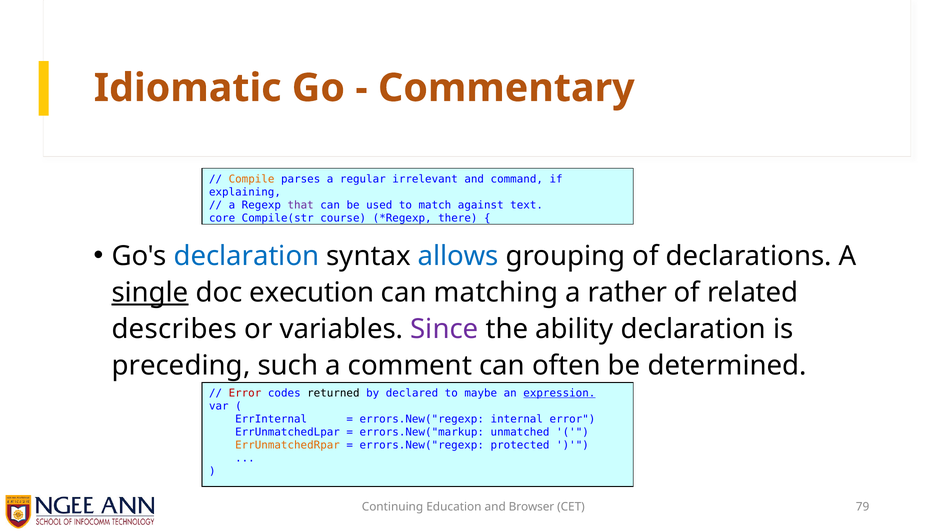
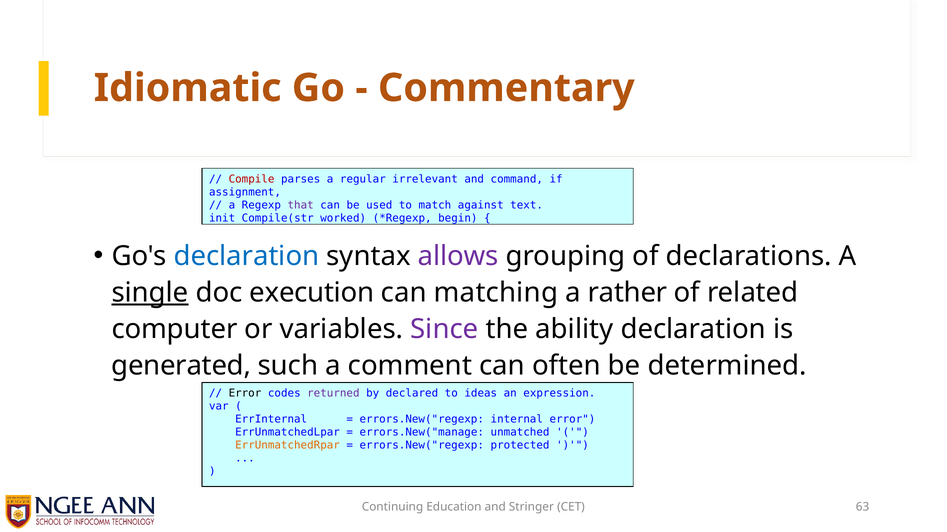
Compile colour: orange -> red (252, 179)
explaining: explaining -> assignment (245, 192)
core: core -> init (222, 218)
course: course -> worked (343, 218)
there: there -> begin (458, 218)
allows colour: blue -> purple (458, 256)
describes: describes -> computer (174, 329)
preceding: preceding -> generated (181, 366)
Error colour: red -> black (245, 394)
returned colour: black -> purple (333, 394)
maybe: maybe -> ideas (481, 394)
expression underline: present -> none (559, 394)
errors.New("markup: errors.New("markup -> errors.New("manage (422, 433)
Browser: Browser -> Stringer (531, 508)
79: 79 -> 63 (863, 508)
